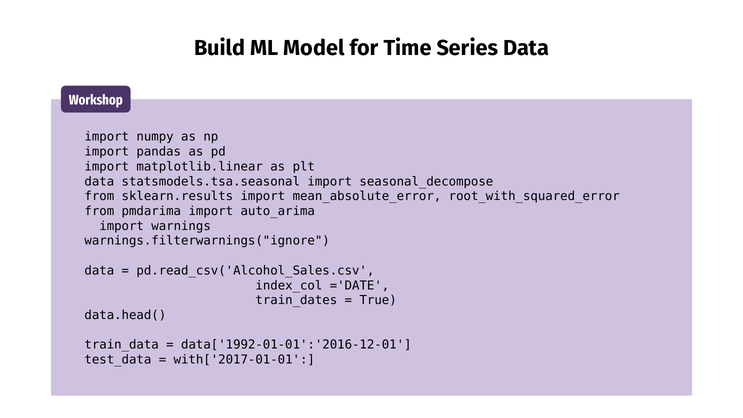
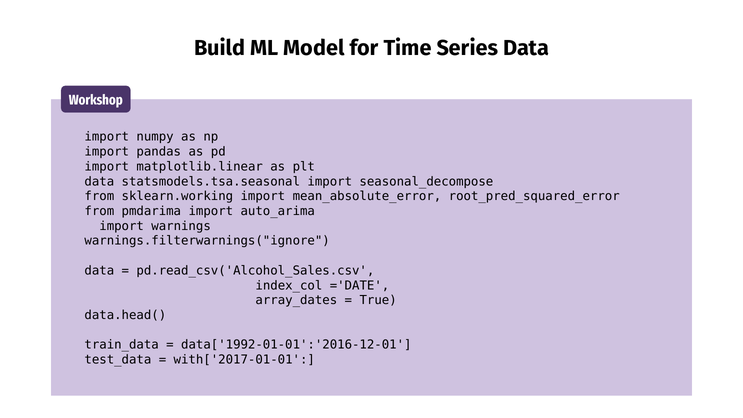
sklearn.results: sklearn.results -> sklearn.working (177, 196)
root_with_squared_error: root_with_squared_error -> root_pred_squared_error (534, 196)
train_dates: train_dates -> array_dates (296, 300)
